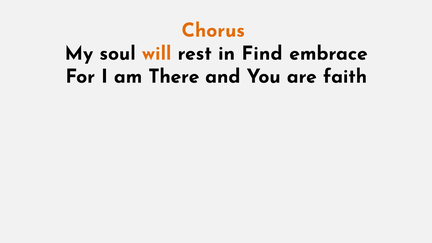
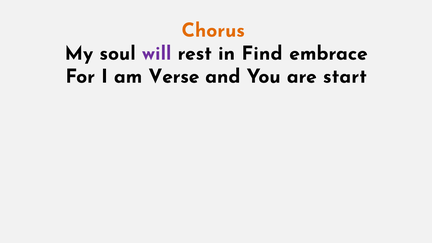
will colour: orange -> purple (157, 53)
There: There -> Verse (174, 76)
faith: faith -> start (345, 76)
